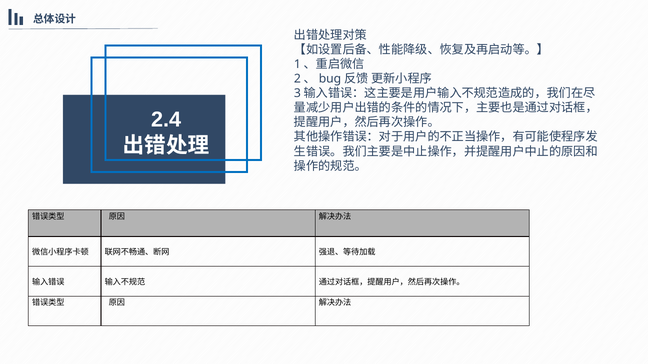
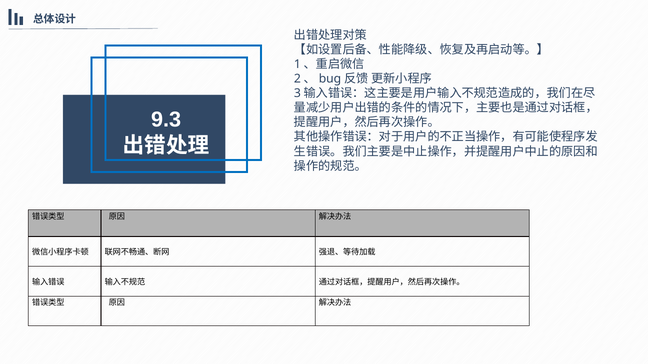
2.4: 2.4 -> 9.3 (166, 120)
